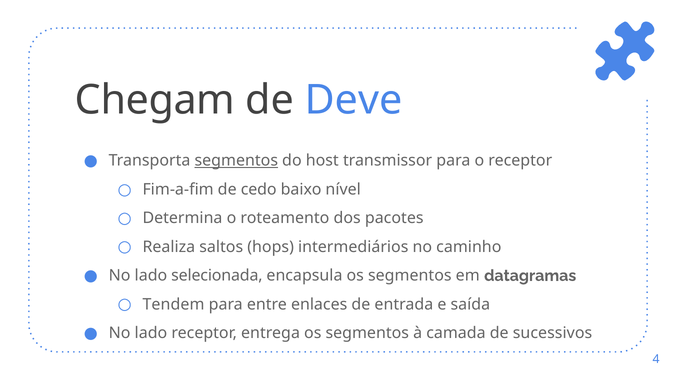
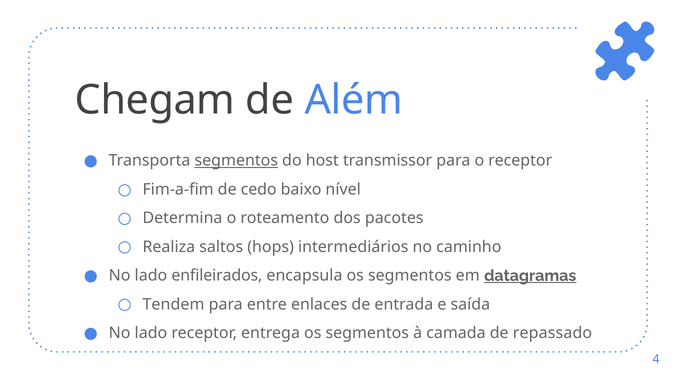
Deve: Deve -> Além (354, 100)
selecionada: selecionada -> enfileirados (217, 276)
datagramas underline: none -> present (530, 276)
sucessivos: sucessivos -> repassado (552, 333)
